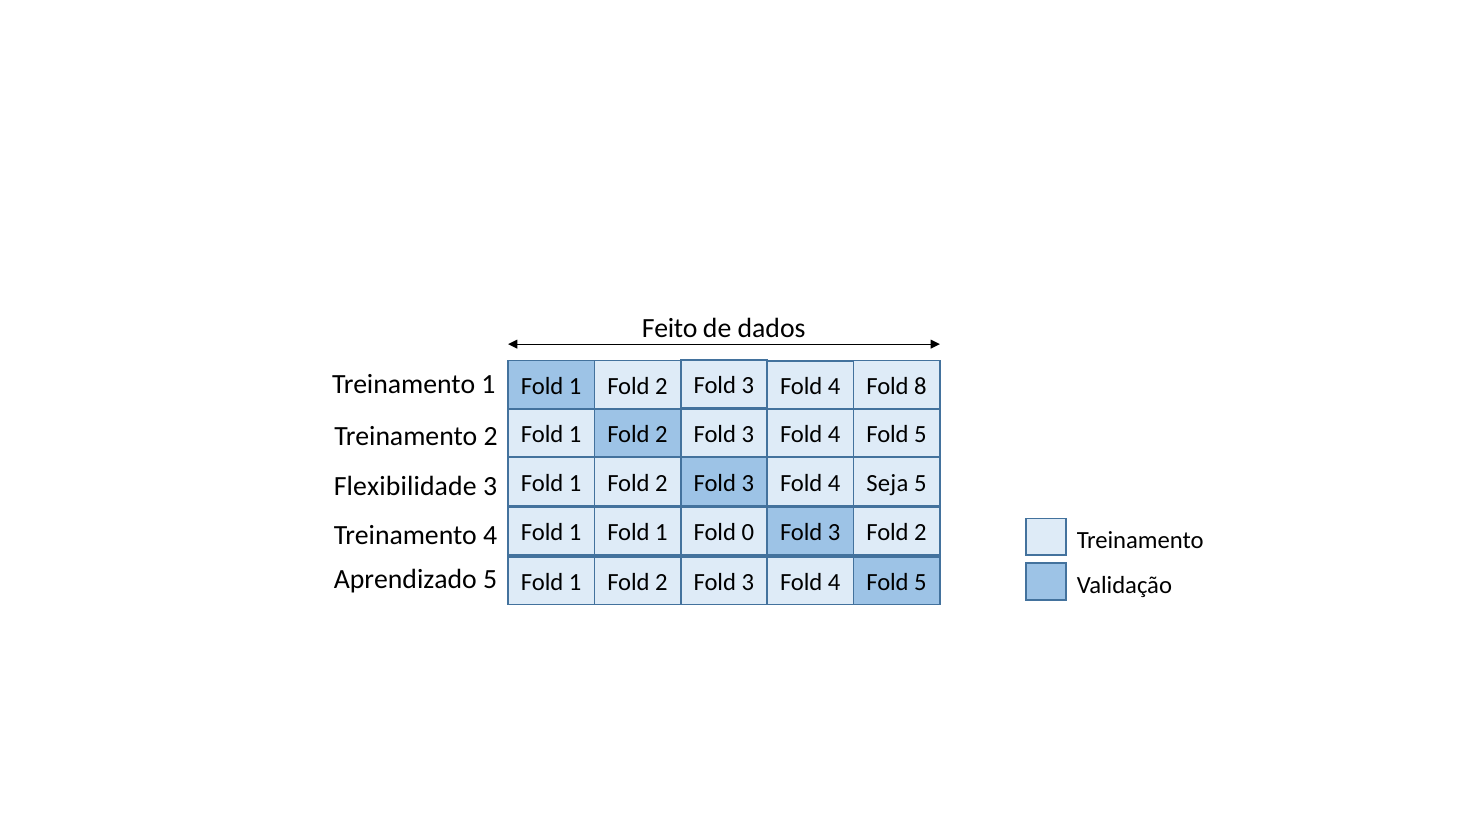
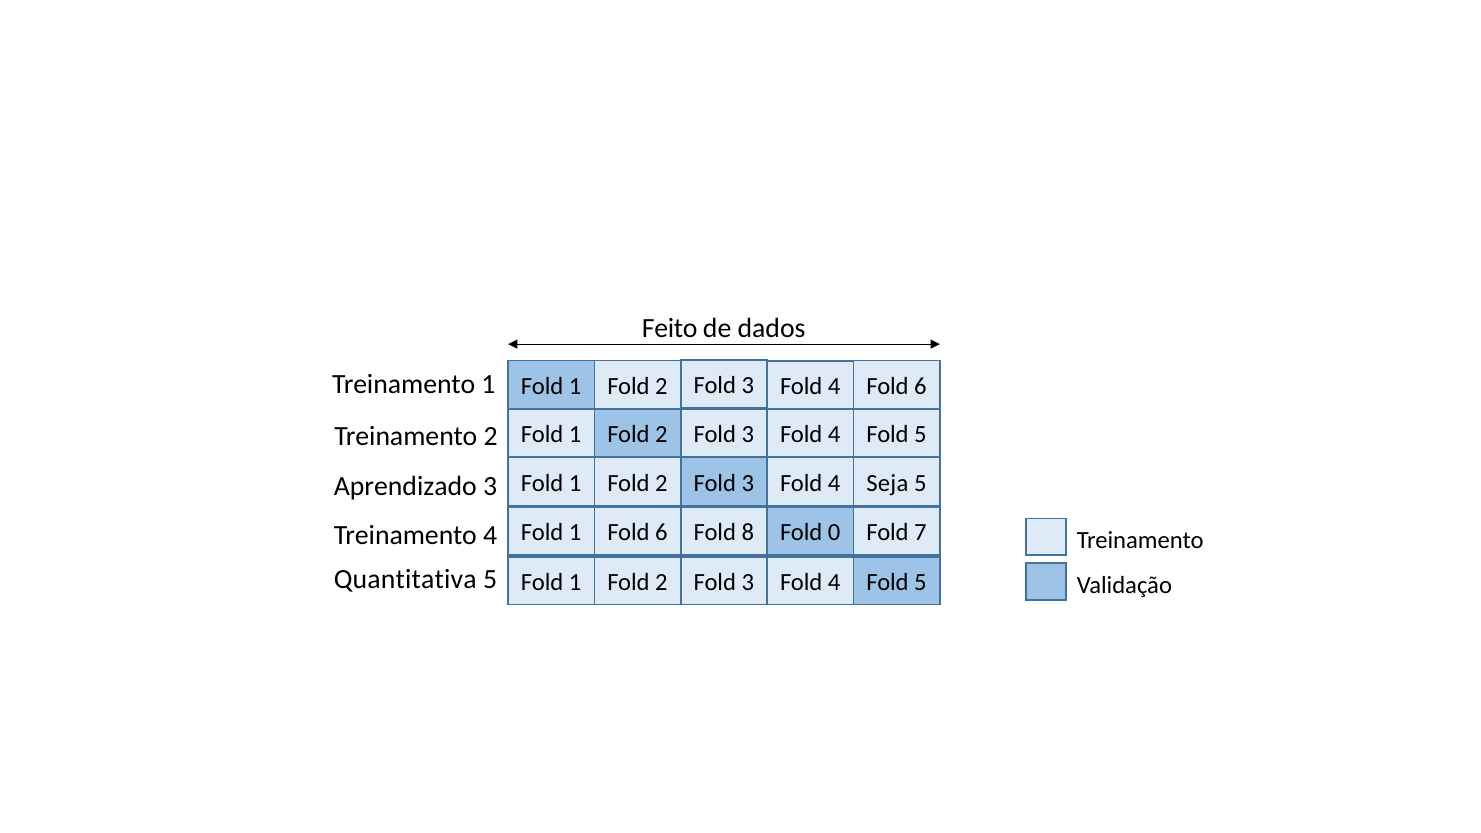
4 Fold 8: 8 -> 6 (920, 386)
Flexibilidade: Flexibilidade -> Aprendizado (405, 486)
1 Fold 1: 1 -> 6 (661, 533)
0: 0 -> 8 (748, 533)
3: 3 -> 0 (834, 533)
2: 2 -> 7 (920, 533)
Aprendizado: Aprendizado -> Quantitativa (405, 579)
